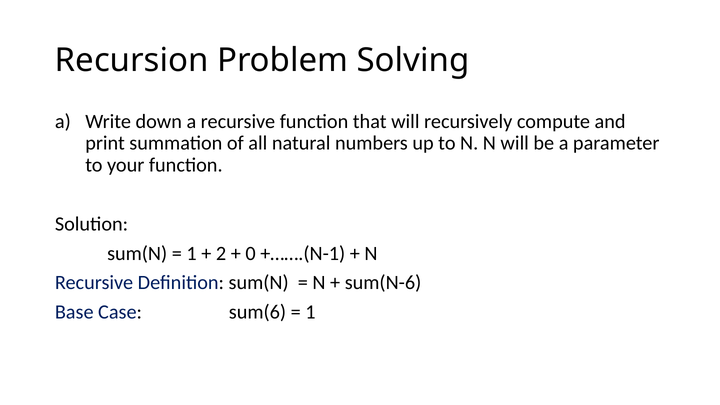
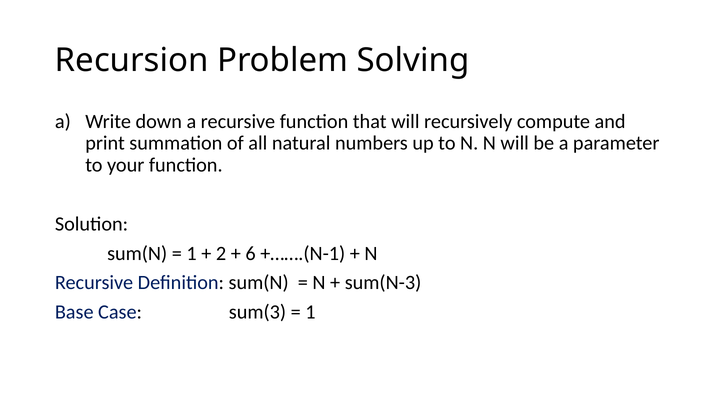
0: 0 -> 6 (251, 253)
sum(N-6: sum(N-6 -> sum(N-3 (383, 283)
sum(6: sum(6 -> sum(3 (257, 312)
